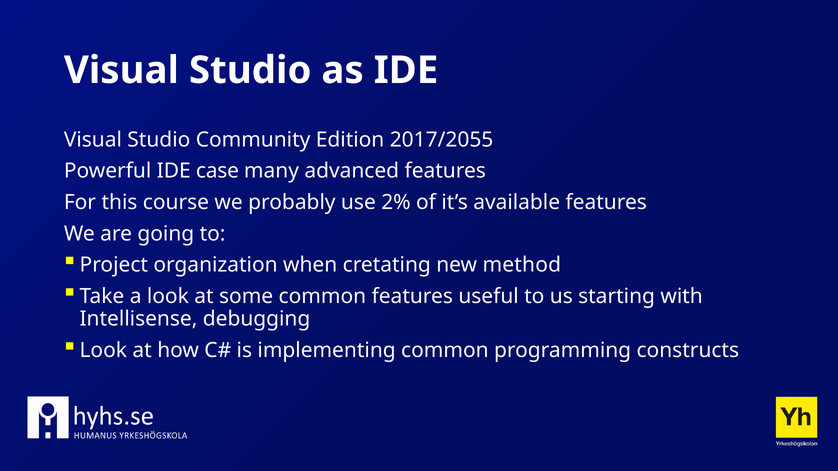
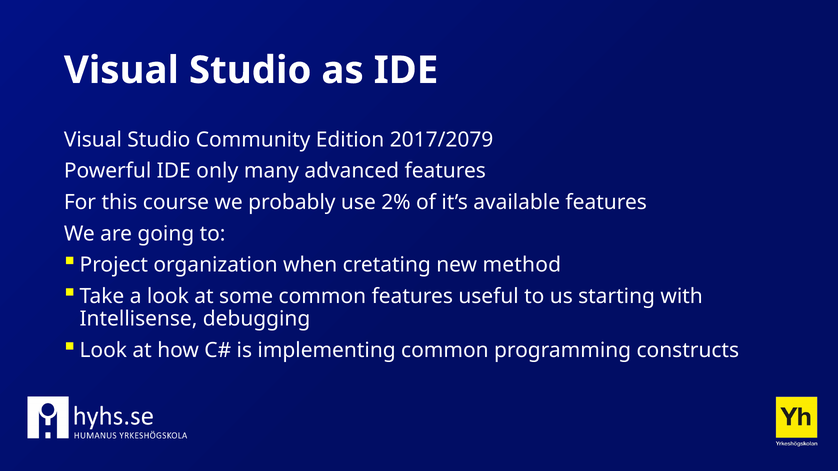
2017/2055: 2017/2055 -> 2017/2079 (442, 140)
case: case -> only (217, 171)
